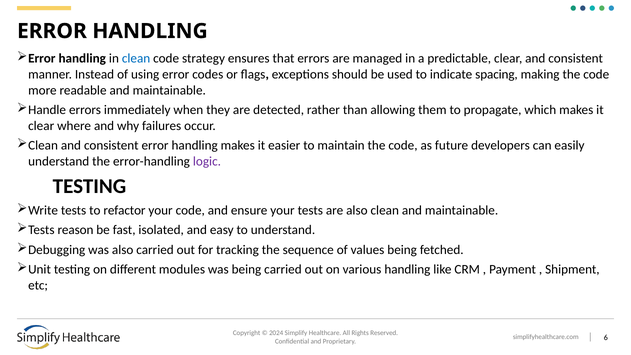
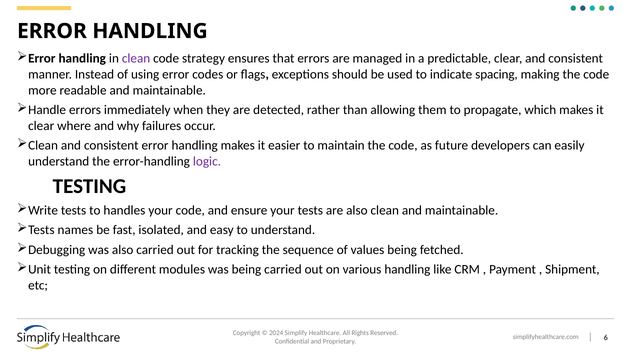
clean colour: blue -> purple (136, 59)
refactor: refactor -> handles (124, 210)
reason: reason -> names (75, 230)
